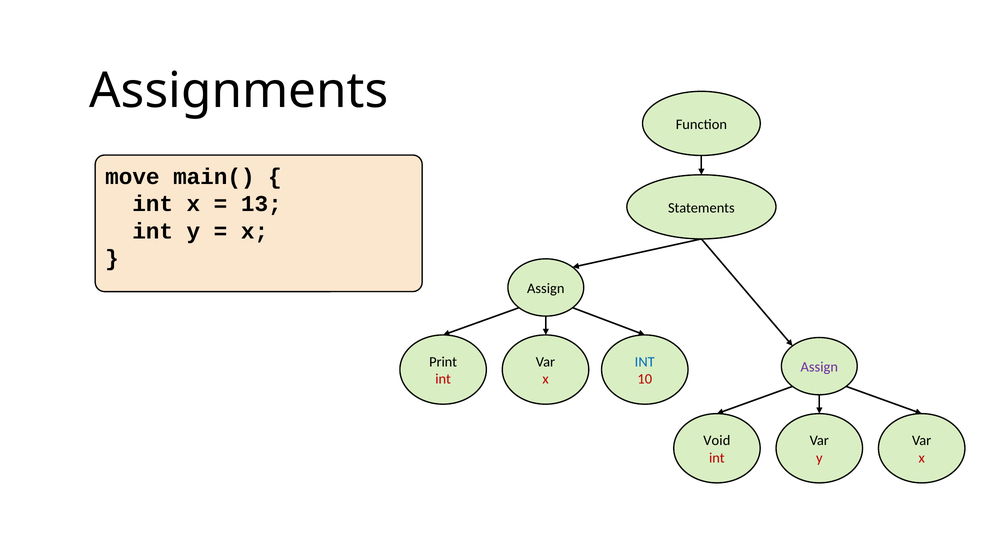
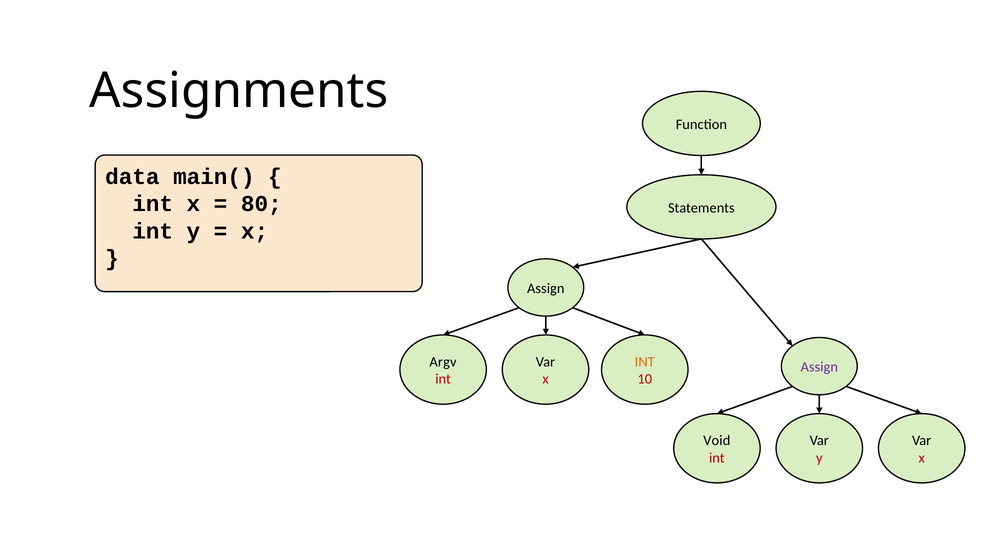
move: move -> data (132, 177)
13: 13 -> 80 (261, 204)
Print: Print -> Argv (443, 362)
INT colour: blue -> orange (645, 362)
